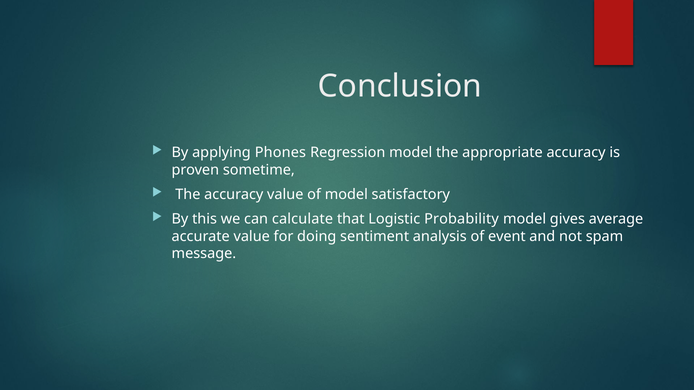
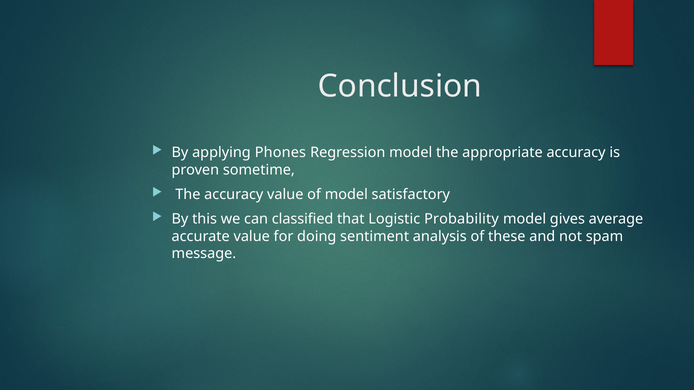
calculate: calculate -> classified (303, 219)
event: event -> these (507, 236)
